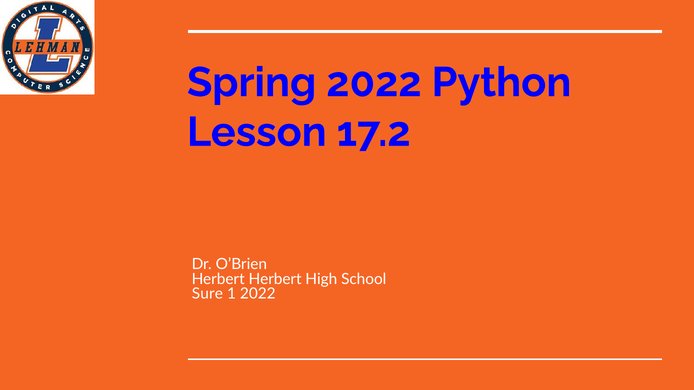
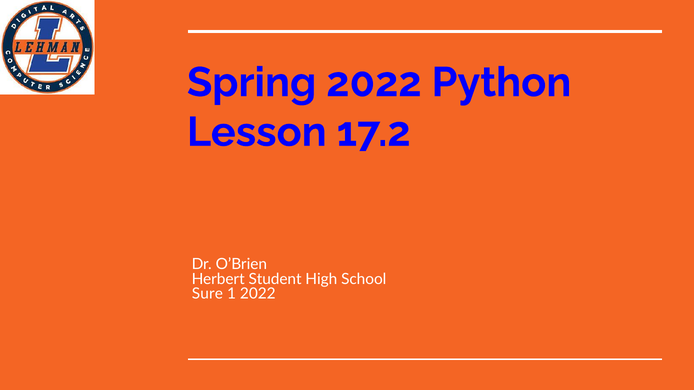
Herbert Herbert: Herbert -> Student (275, 279)
